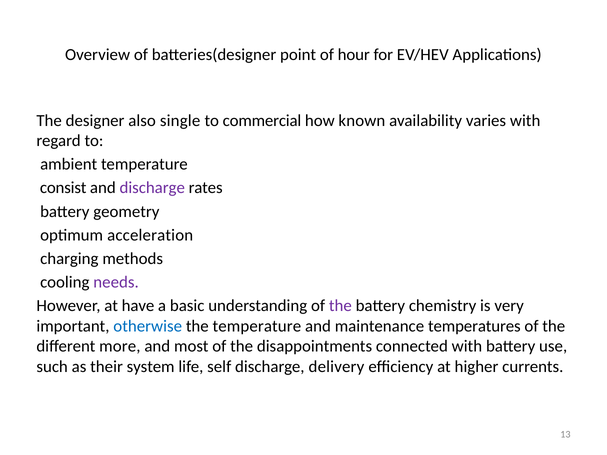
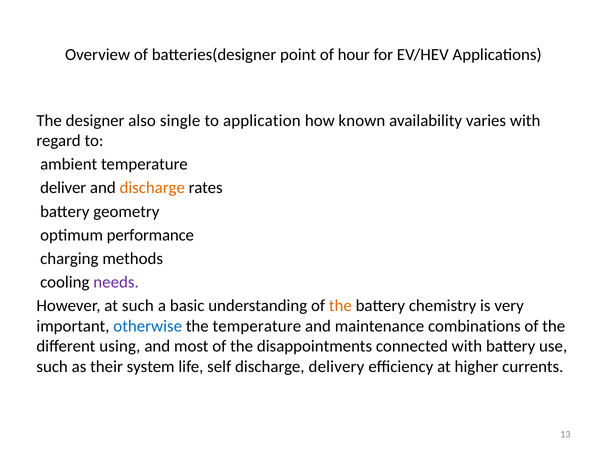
commercial: commercial -> application (262, 121)
consist: consist -> deliver (63, 188)
discharge colour: purple -> orange (152, 188)
acceleration: acceleration -> performance (150, 235)
at have: have -> such (138, 306)
the colour: purple -> orange (340, 306)
temperatures: temperatures -> combinations (474, 326)
more: more -> using (120, 347)
